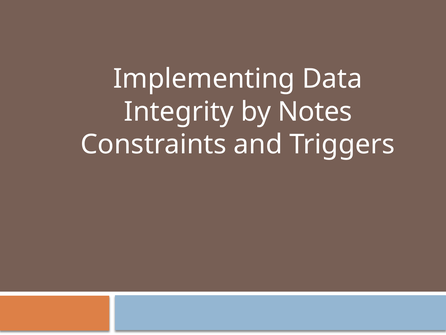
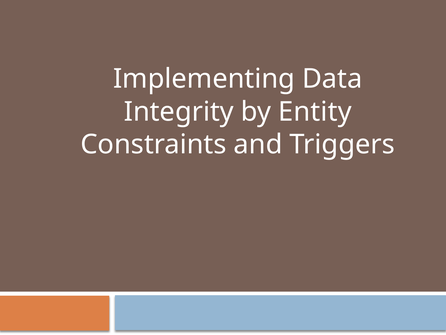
Notes: Notes -> Entity (315, 112)
